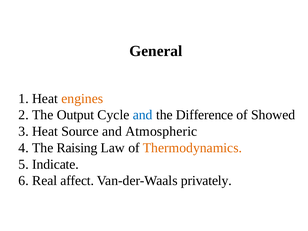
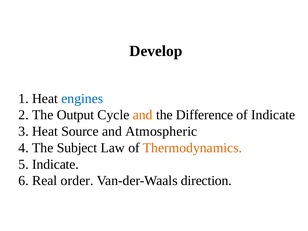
General: General -> Develop (156, 51)
engines colour: orange -> blue (82, 99)
and colour: blue -> orange (143, 115)
of Showed: Showed -> Indicate (273, 115)
Raising: Raising -> Subject (77, 148)
affect: affect -> order (77, 181)
privately: privately -> direction (206, 181)
